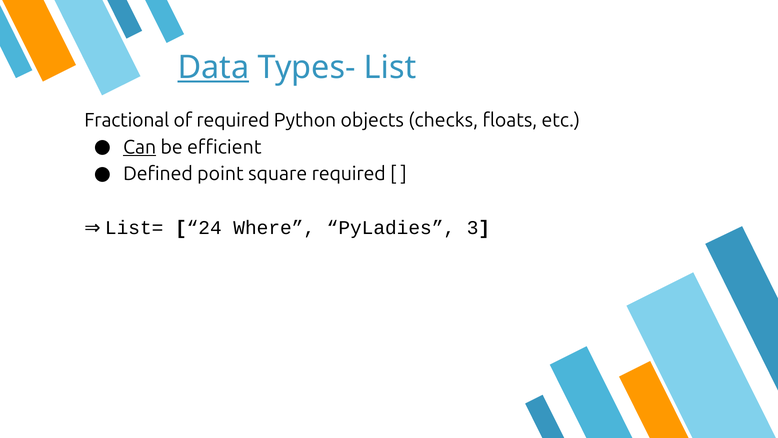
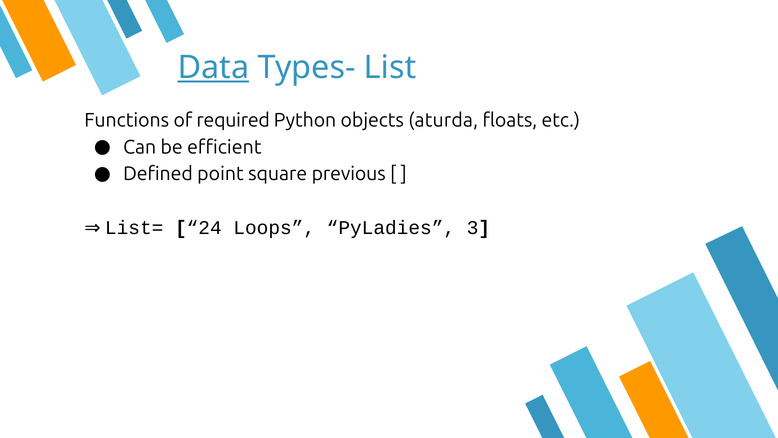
Fractional: Fractional -> Functions (127, 120)
checks: checks -> aturda (443, 120)
Can underline: present -> none (140, 147)
square required: required -> previous (349, 174)
Where: Where -> Loops (274, 228)
